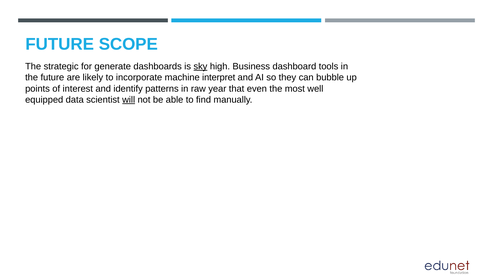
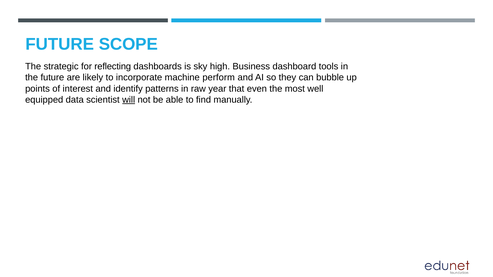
generate: generate -> reflecting (113, 67)
sky underline: present -> none (200, 67)
interpret: interpret -> perform (219, 78)
